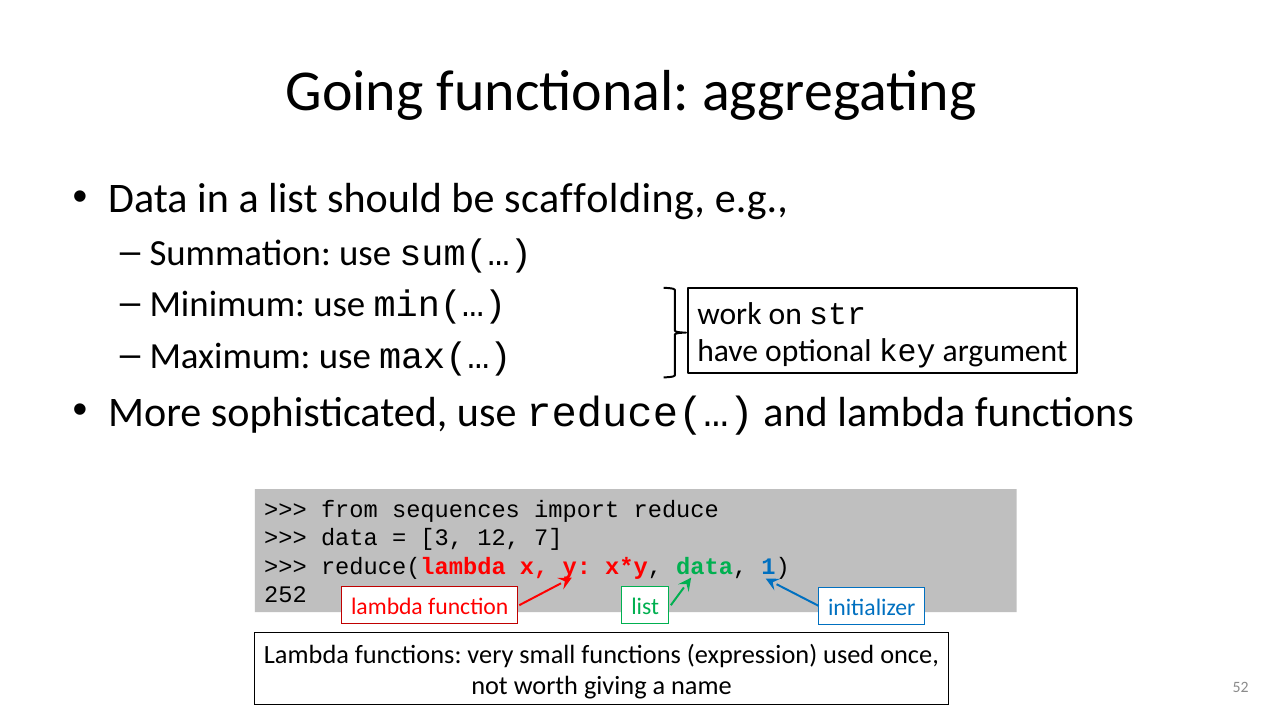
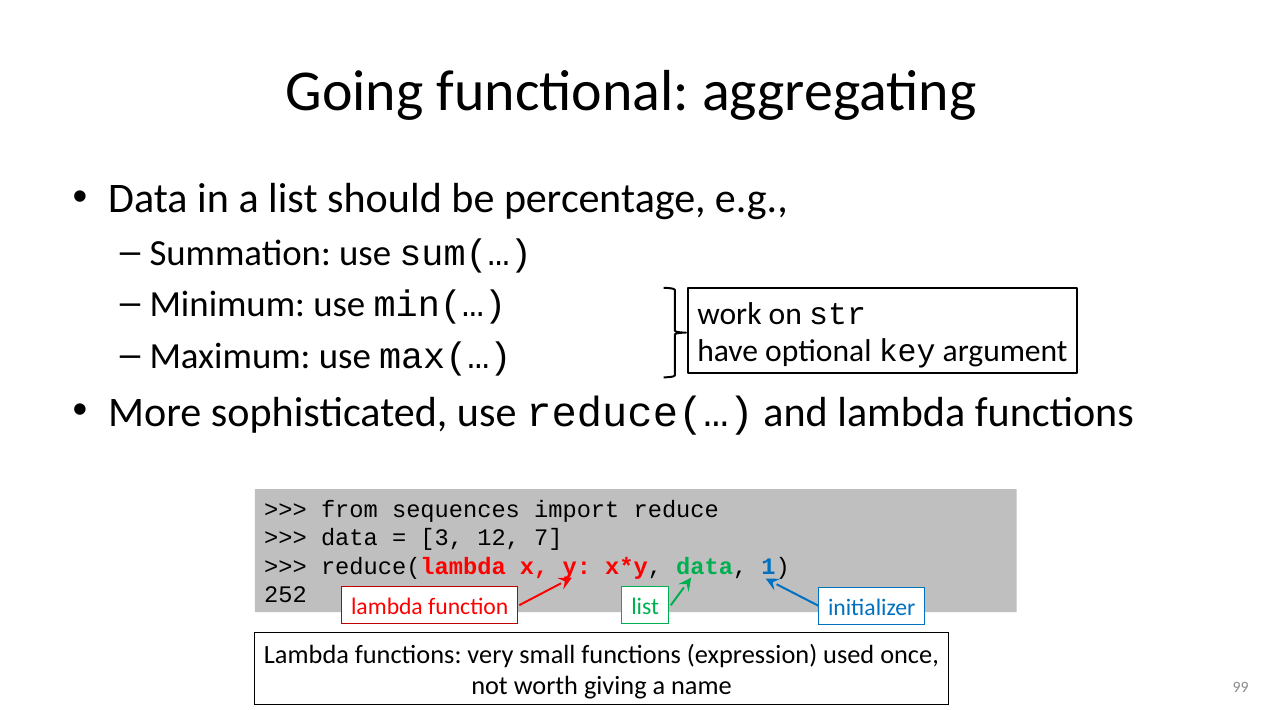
scaffolding: scaffolding -> percentage (605, 199)
52: 52 -> 99 (1241, 688)
